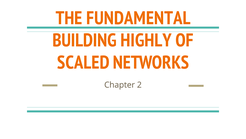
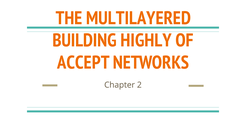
FUNDAMENTAL: FUNDAMENTAL -> MULTILAYERED (138, 18)
SCALED: SCALED -> ACCEPT (83, 62)
